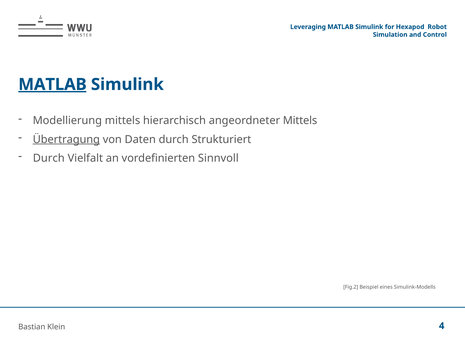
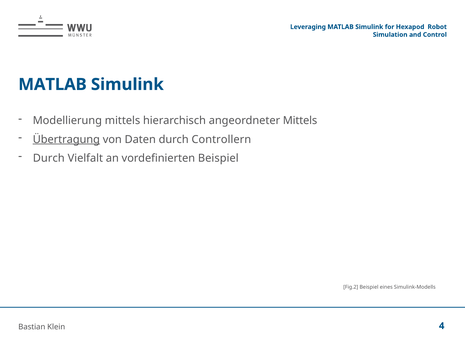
MATLAB underline: present -> none (52, 84)
Strukturiert: Strukturiert -> Controllern (221, 139)
vordefinierten Sinnvoll: Sinnvoll -> Beispiel (218, 158)
